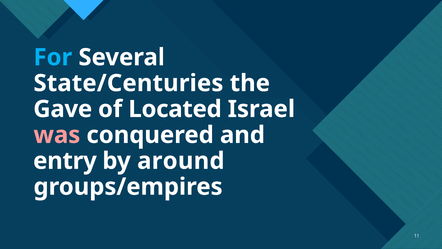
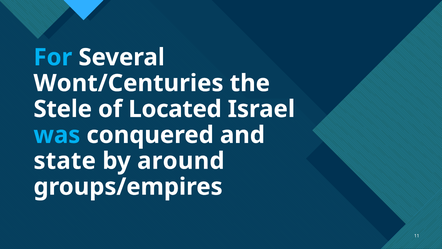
State/Centuries: State/Centuries -> Wont/Centuries (128, 83)
Gave: Gave -> Stele (63, 109)
was colour: pink -> light blue (57, 135)
entry: entry -> state (65, 161)
